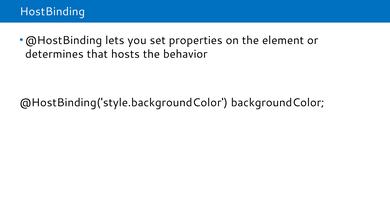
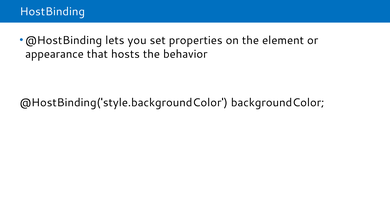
determines: determines -> appearance (54, 54)
